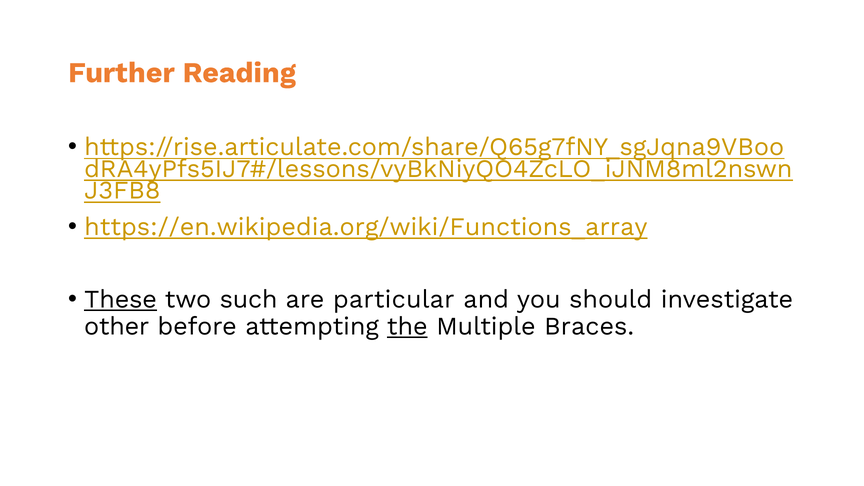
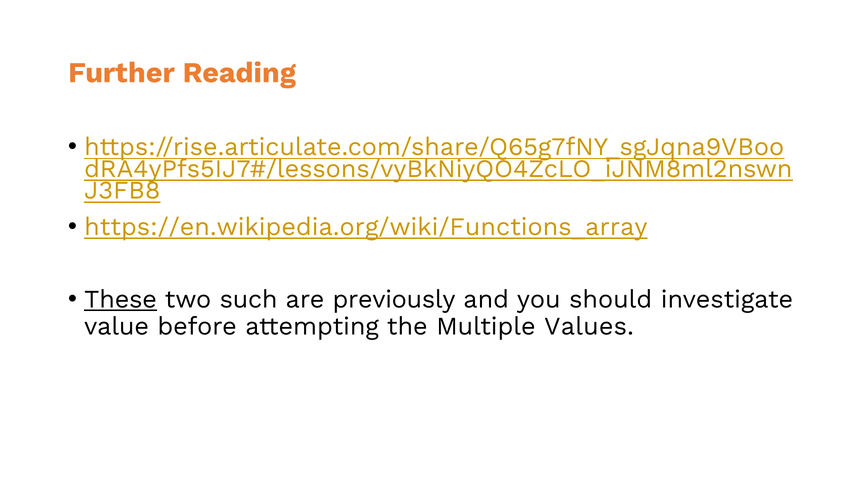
particular: particular -> previously (394, 299)
other: other -> value (117, 327)
the underline: present -> none (407, 327)
Braces: Braces -> Values (589, 327)
